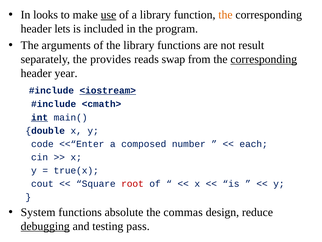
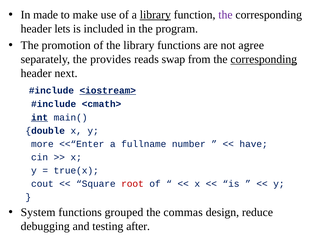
looks: looks -> made (46, 15)
use underline: present -> none (108, 15)
library underline: none -> present (155, 15)
the colour: orange -> purple (225, 15)
arguments: arguments -> promotion (66, 45)
result: result -> agree (251, 45)
year: year -> next (66, 73)
code: code -> more (42, 144)
composed: composed -> fullname (144, 144)
each: each -> have (254, 144)
absolute: absolute -> grouped (124, 212)
debugging underline: present -> none (45, 226)
pass: pass -> after (138, 226)
